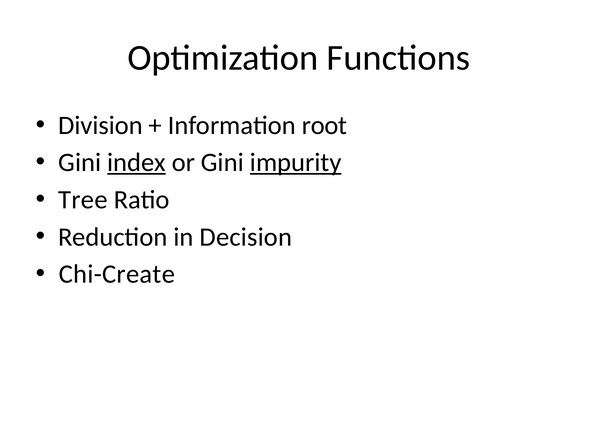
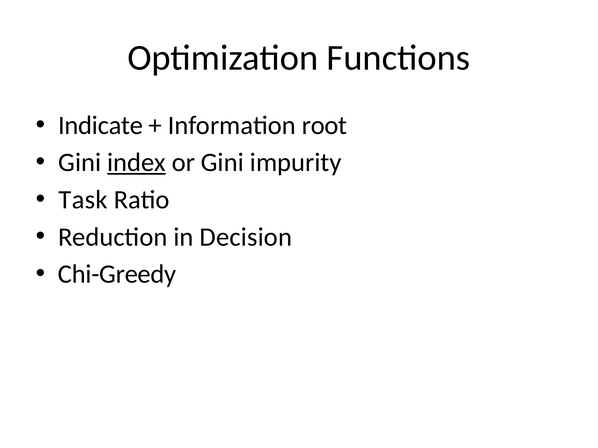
Division: Division -> Indicate (101, 125)
impurity underline: present -> none (296, 163)
Tree: Tree -> Task (83, 200)
Chi-Create: Chi-Create -> Chi-Greedy (117, 274)
